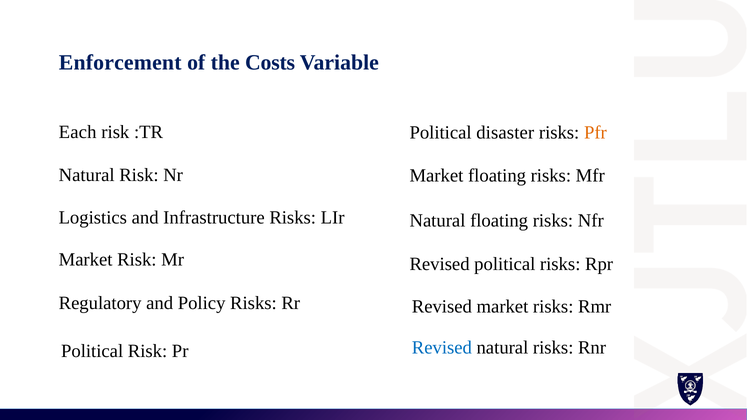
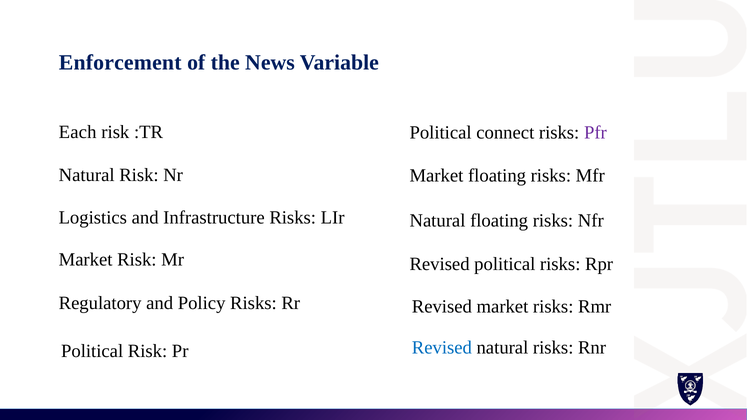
Costs: Costs -> News (270, 63)
disaster: disaster -> connect (505, 133)
Pfr colour: orange -> purple (595, 133)
